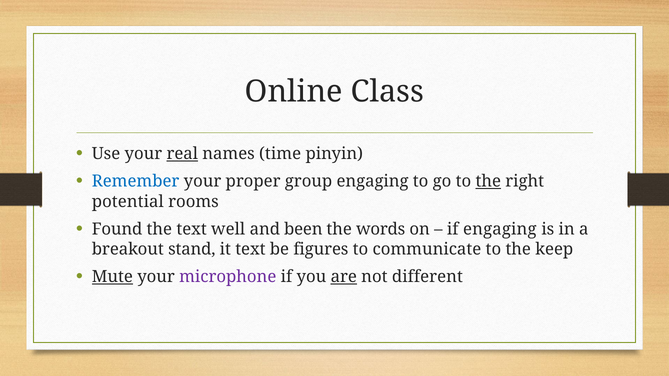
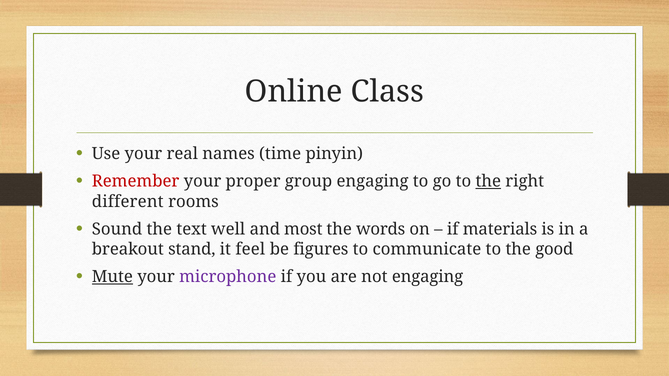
real underline: present -> none (182, 154)
Remember colour: blue -> red (136, 182)
potential: potential -> different (128, 202)
Found: Found -> Sound (117, 229)
been: been -> most (303, 229)
if engaging: engaging -> materials (500, 229)
it text: text -> feel (250, 249)
keep: keep -> good (554, 249)
are underline: present -> none (344, 277)
not different: different -> engaging (428, 277)
